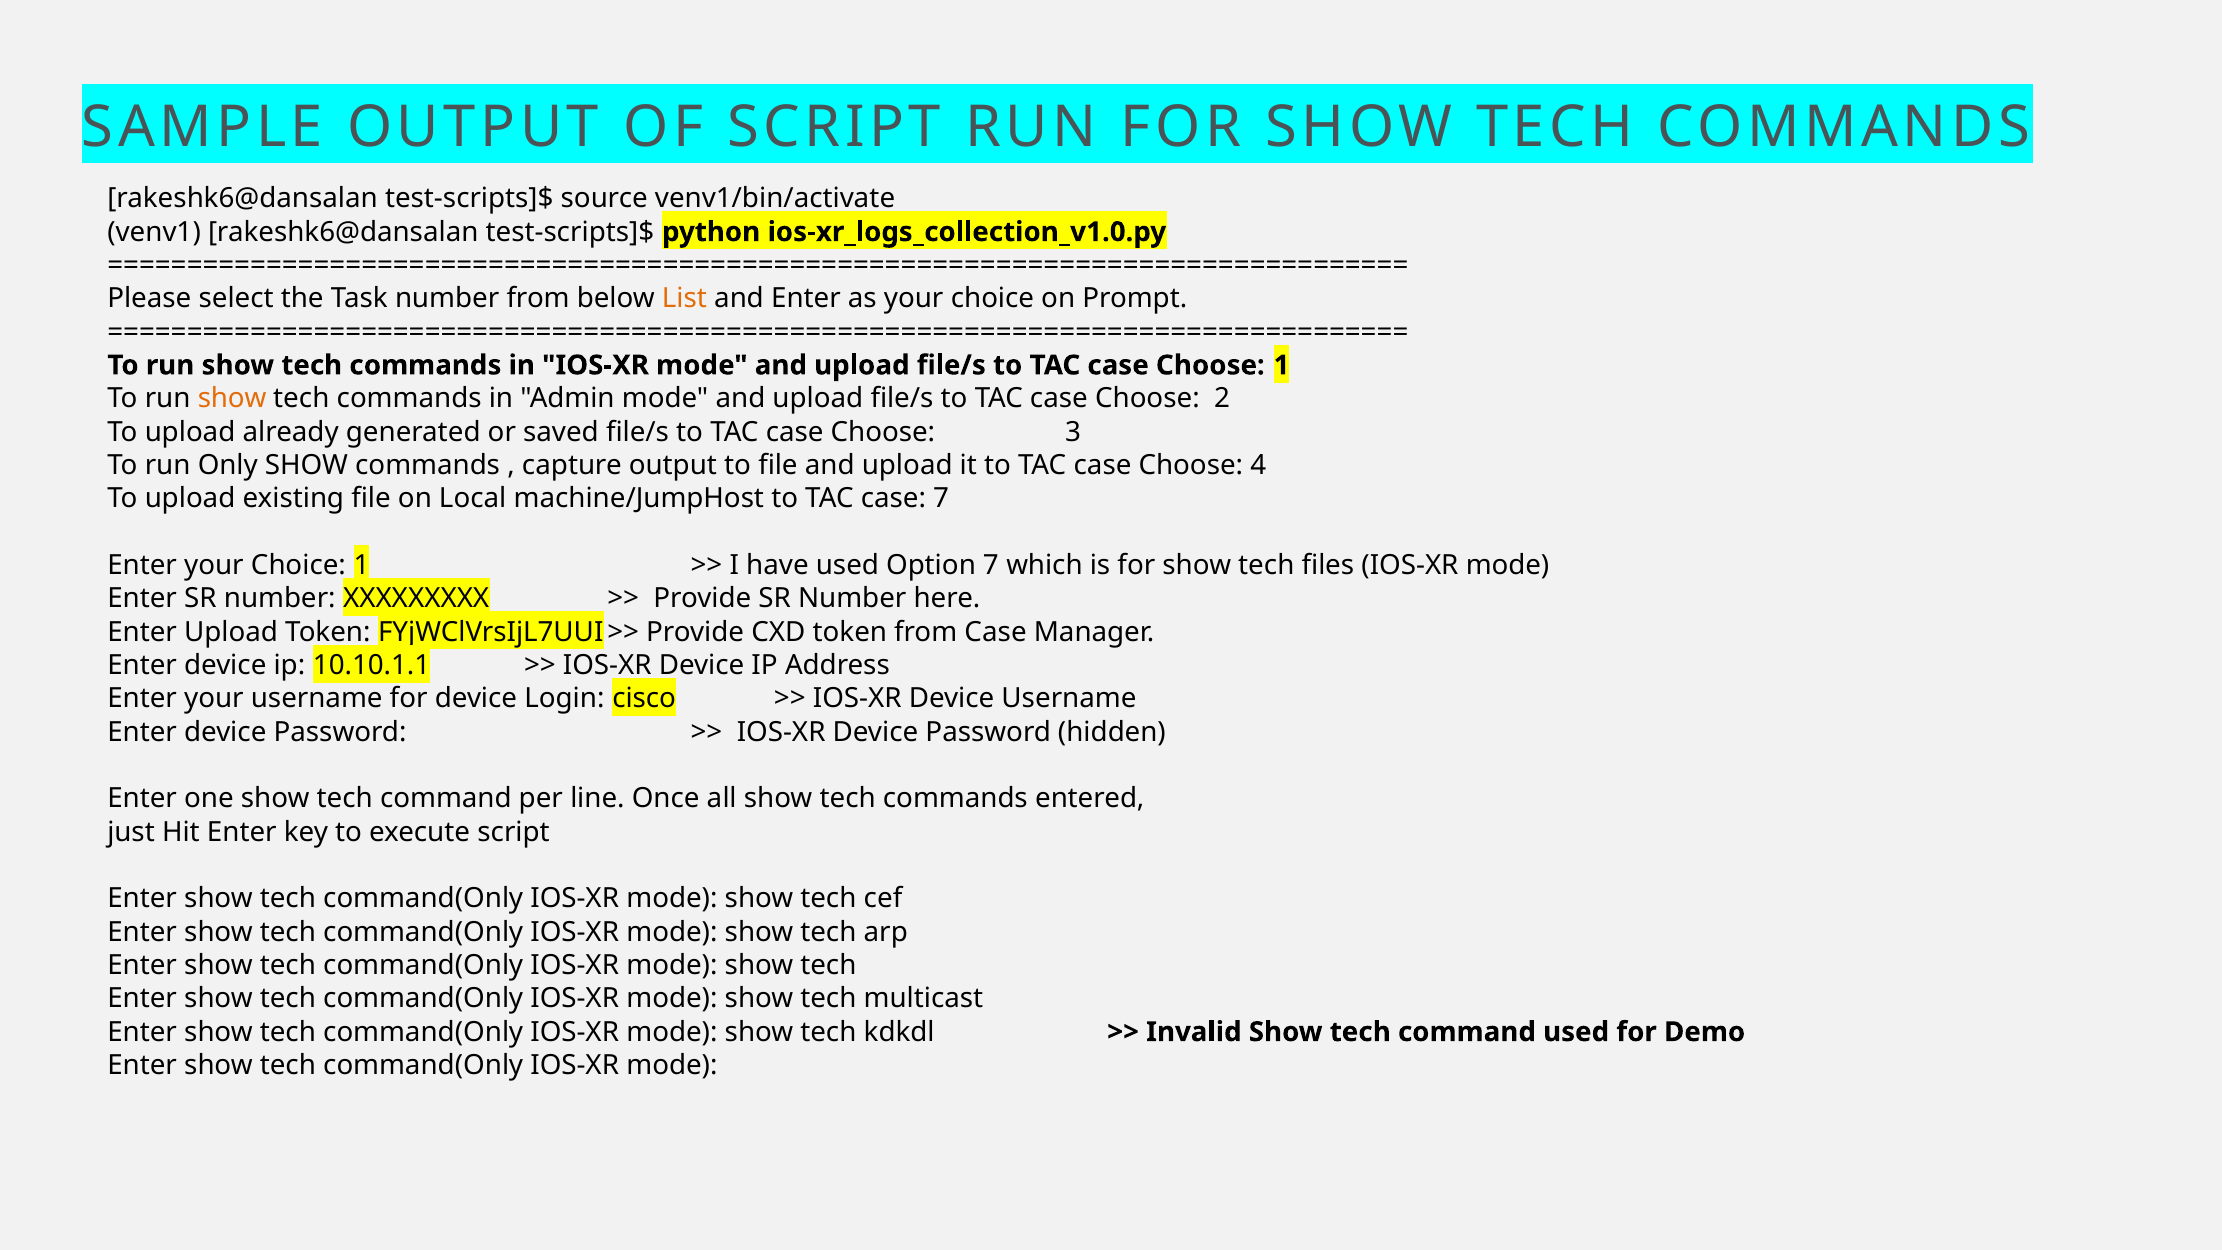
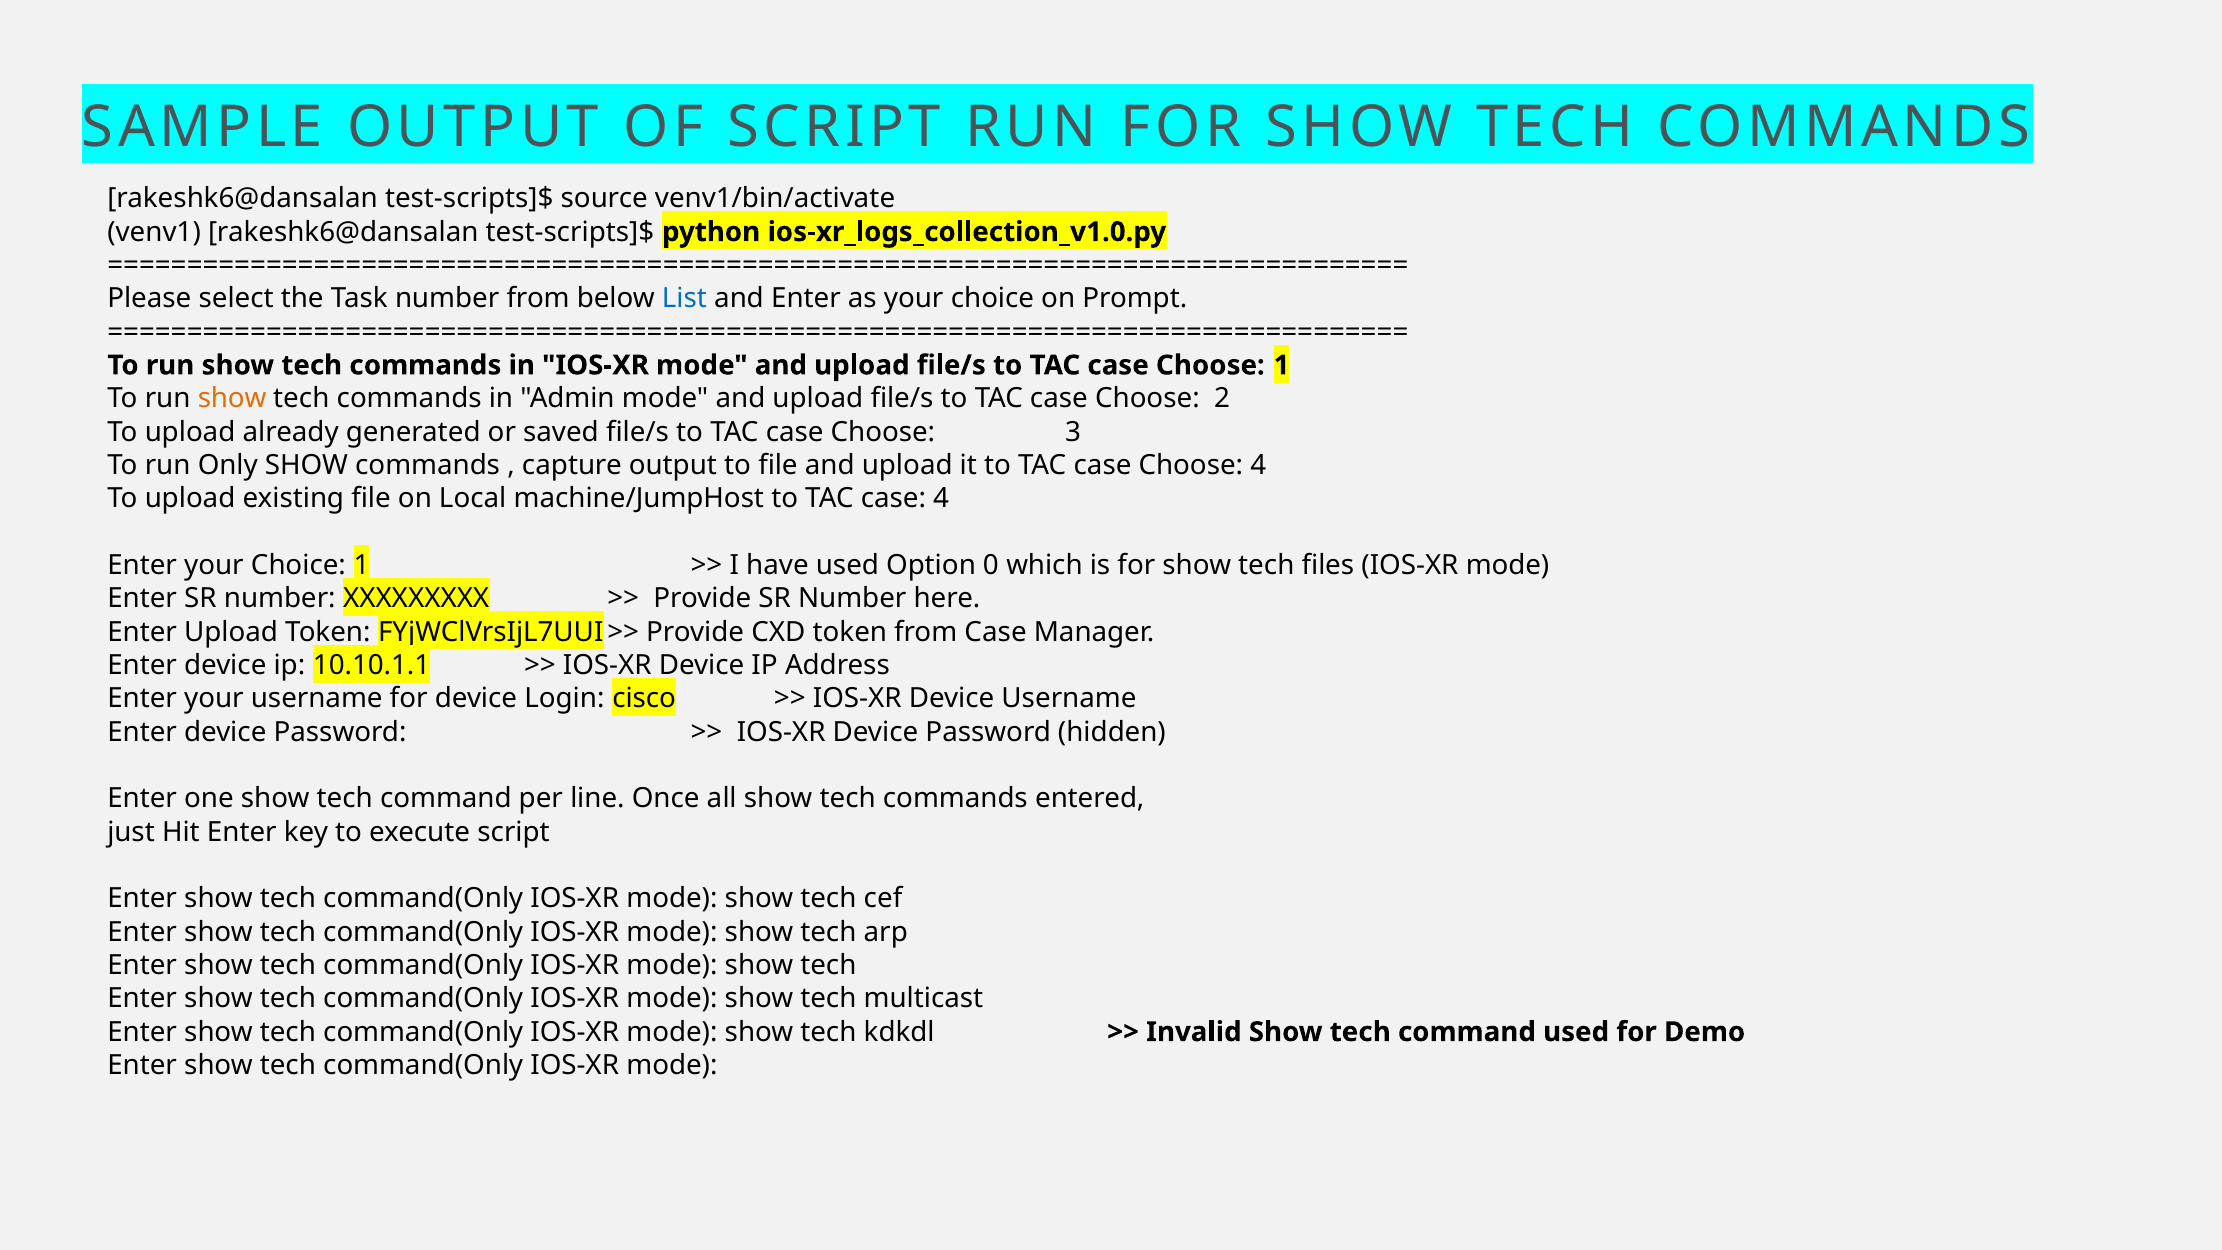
List colour: orange -> blue (684, 299)
case 7: 7 -> 4 (941, 499)
Option 7: 7 -> 0 (991, 565)
